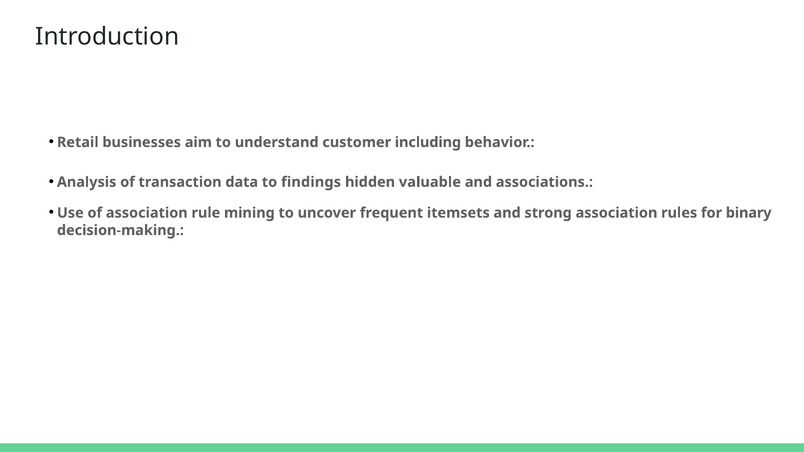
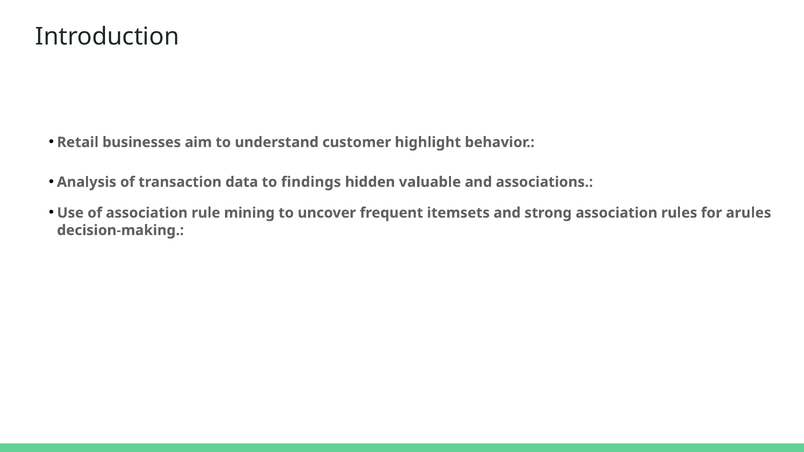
including: including -> highlight (428, 142)
binary: binary -> arules (749, 213)
